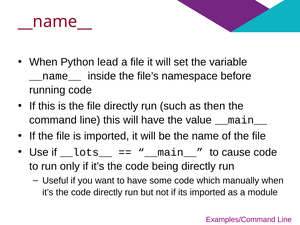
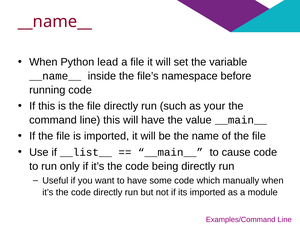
then: then -> your (215, 106)
__lots__: __lots__ -> __list__ (86, 152)
